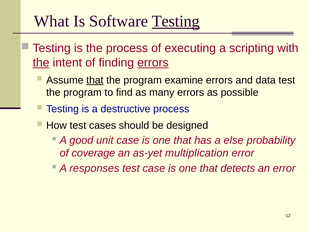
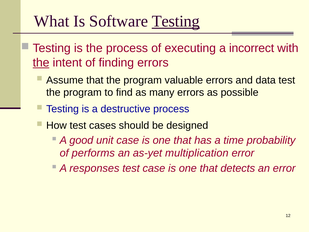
scripting: scripting -> incorrect (252, 48)
errors underline: present -> none (153, 63)
that underline: present -> none (95, 80)
examine: examine -> valuable (184, 80)
else: else -> time (234, 140)
coverage: coverage -> performs (93, 153)
